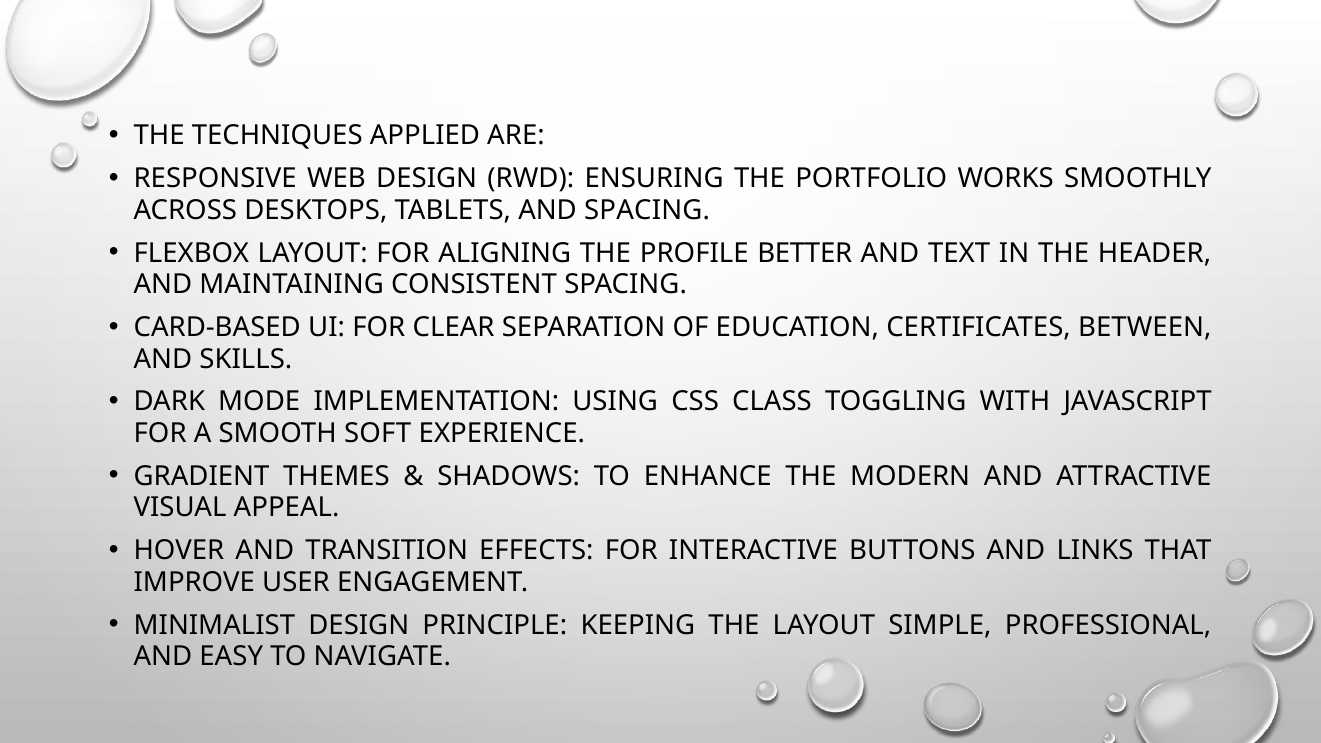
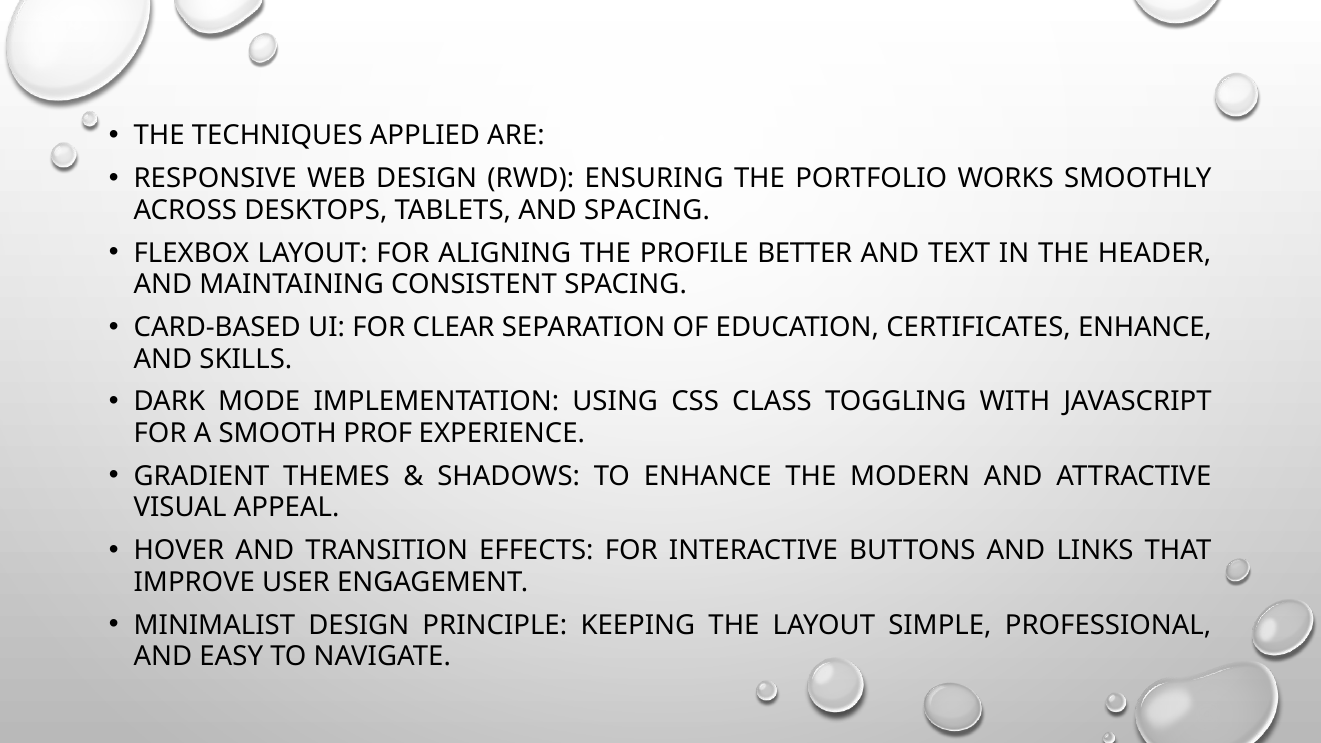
CERTIFICATES BETWEEN: BETWEEN -> ENHANCE (1145, 327)
SOFT: SOFT -> PROF (378, 434)
